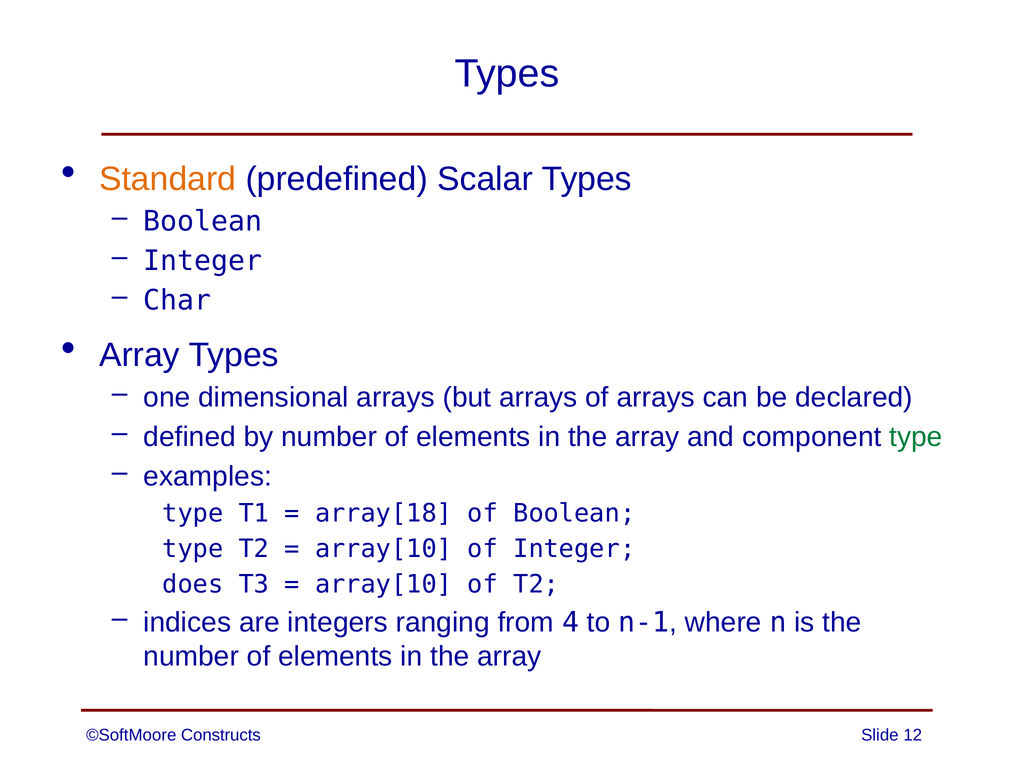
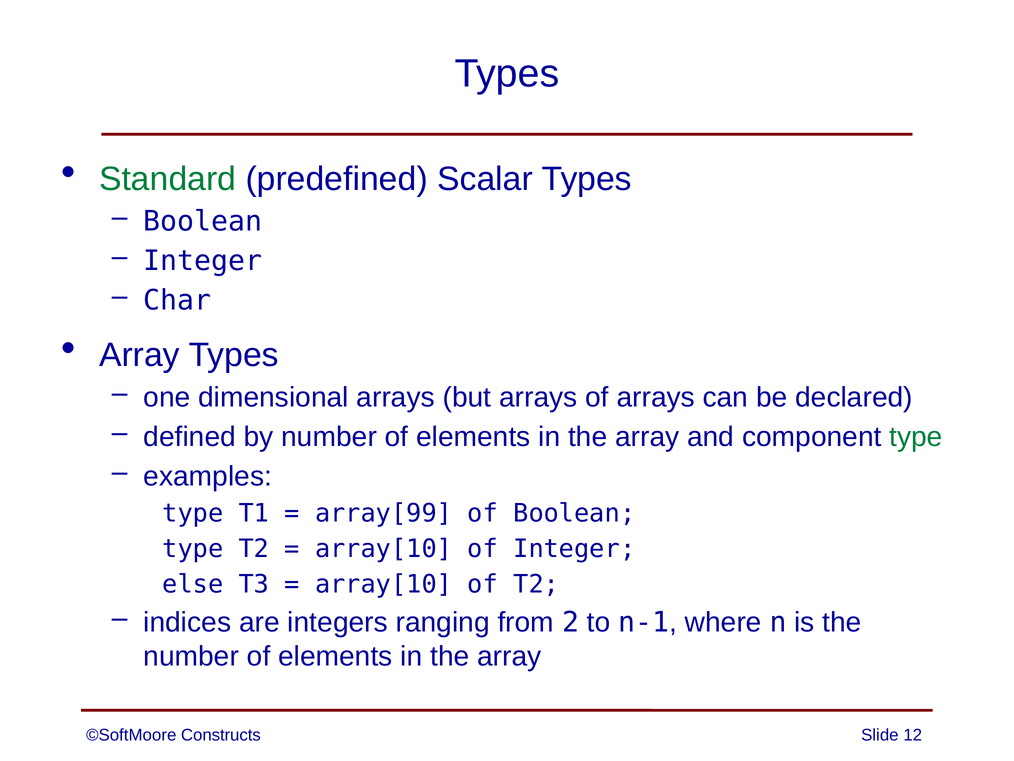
Standard colour: orange -> green (168, 179)
array[18: array[18 -> array[99 (384, 513)
does: does -> else (193, 584)
4: 4 -> 2 (571, 622)
